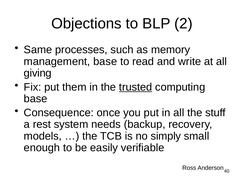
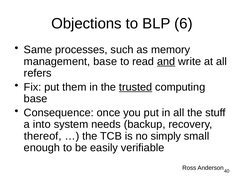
2: 2 -> 6 (183, 24)
and underline: none -> present (166, 61)
giving: giving -> refers (38, 73)
rest: rest -> into (42, 124)
models: models -> thereof (43, 136)
